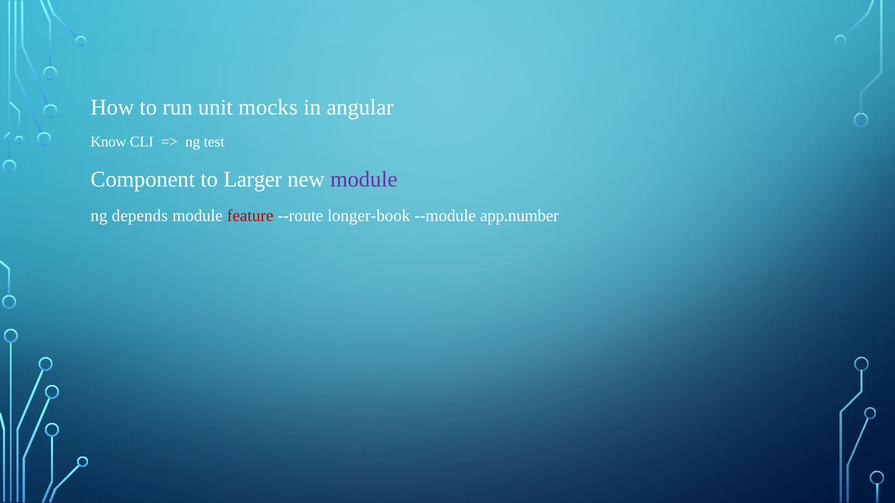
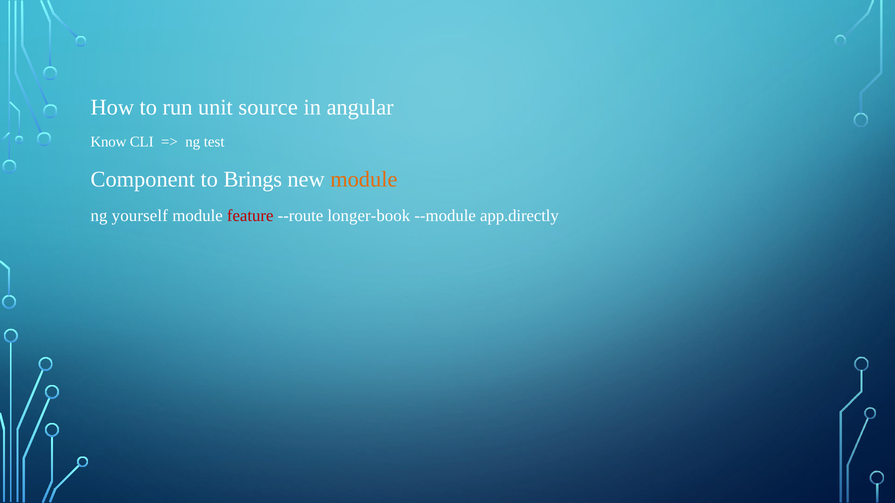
mocks: mocks -> source (268, 107)
Larger: Larger -> Brings (253, 180)
module colour: purple -> orange (364, 180)
depends: depends -> yourself (140, 216)
app.number: app.number -> app.directly (519, 216)
